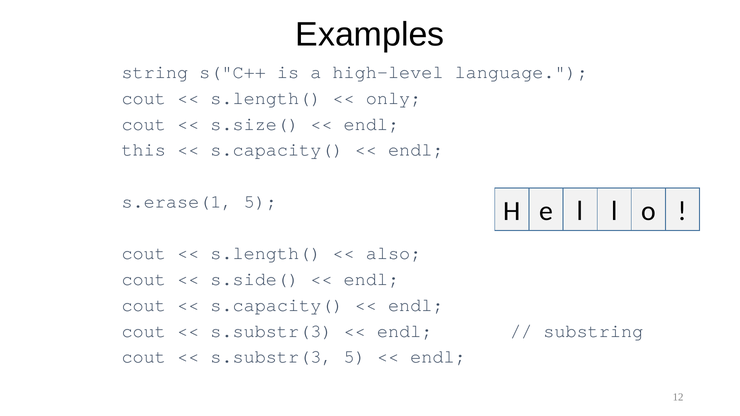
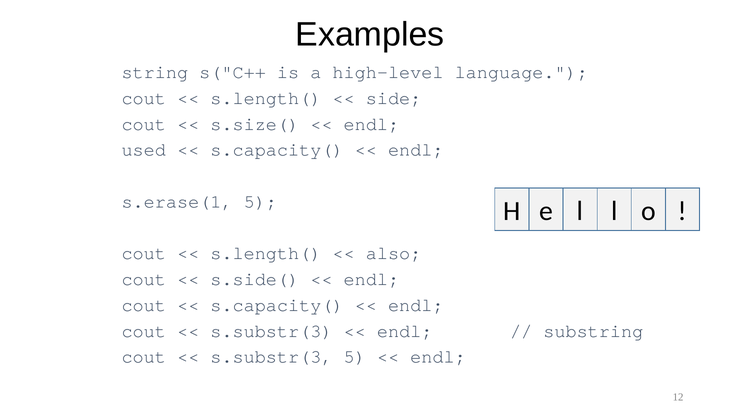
only: only -> side (394, 98)
this: this -> used (144, 150)
